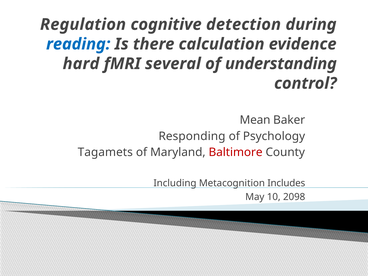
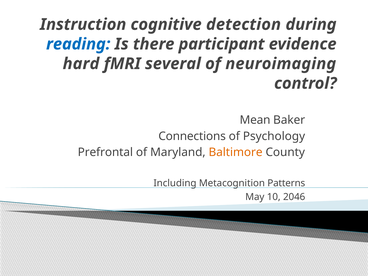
Regulation: Regulation -> Instruction (83, 24)
calculation: calculation -> participant (222, 44)
understanding: understanding -> neuroimaging (281, 64)
Responding: Responding -> Connections (192, 136)
Tagamets: Tagamets -> Prefrontal (105, 152)
Baltimore colour: red -> orange (236, 152)
Includes: Includes -> Patterns (286, 183)
2098: 2098 -> 2046 (294, 197)
